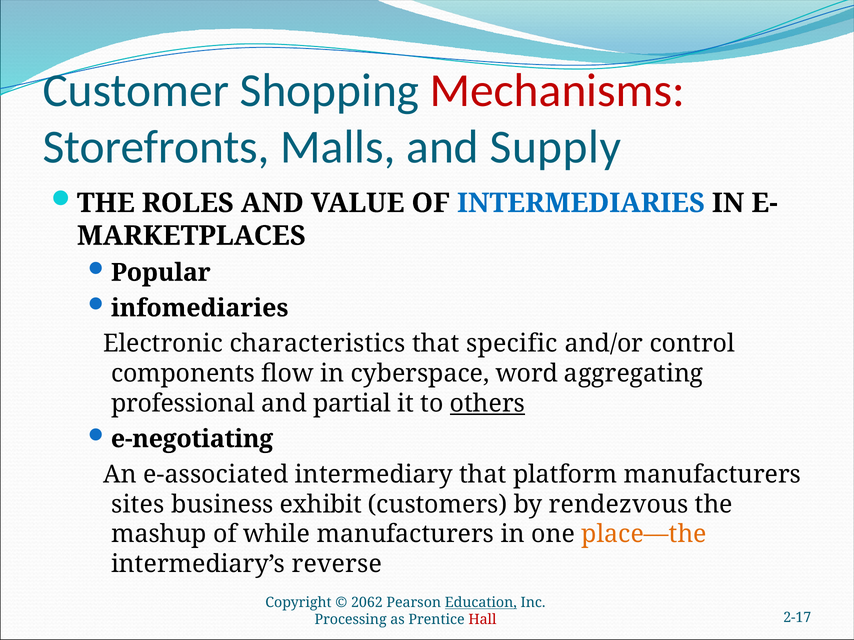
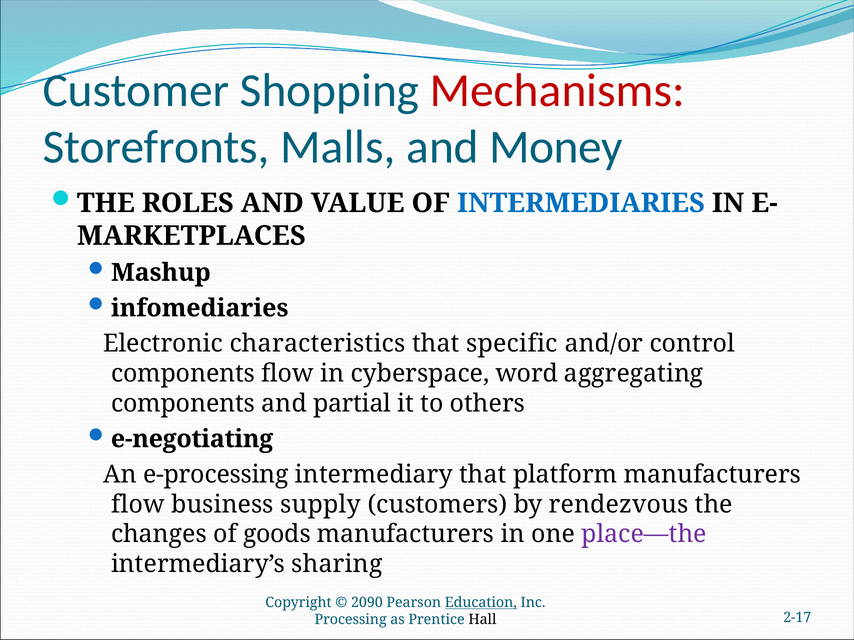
Supply: Supply -> Money (556, 147)
Popular: Popular -> Mashup (161, 273)
professional: professional -> components (183, 404)
others underline: present -> none (487, 404)
e-associated: e-associated -> e-processing (216, 475)
sites: sites -> flow (138, 505)
exhibit: exhibit -> supply (321, 505)
mashup: mashup -> changes (159, 535)
while: while -> goods (277, 535)
place—the colour: orange -> purple (644, 535)
reverse: reverse -> sharing (337, 565)
2062: 2062 -> 2090 (367, 603)
Hall colour: red -> black (482, 620)
